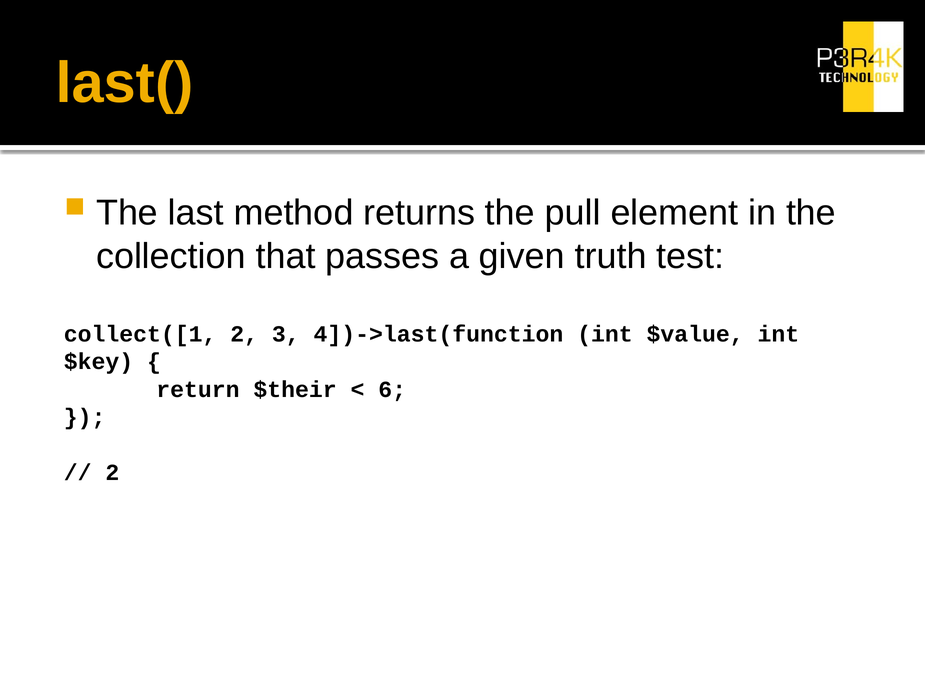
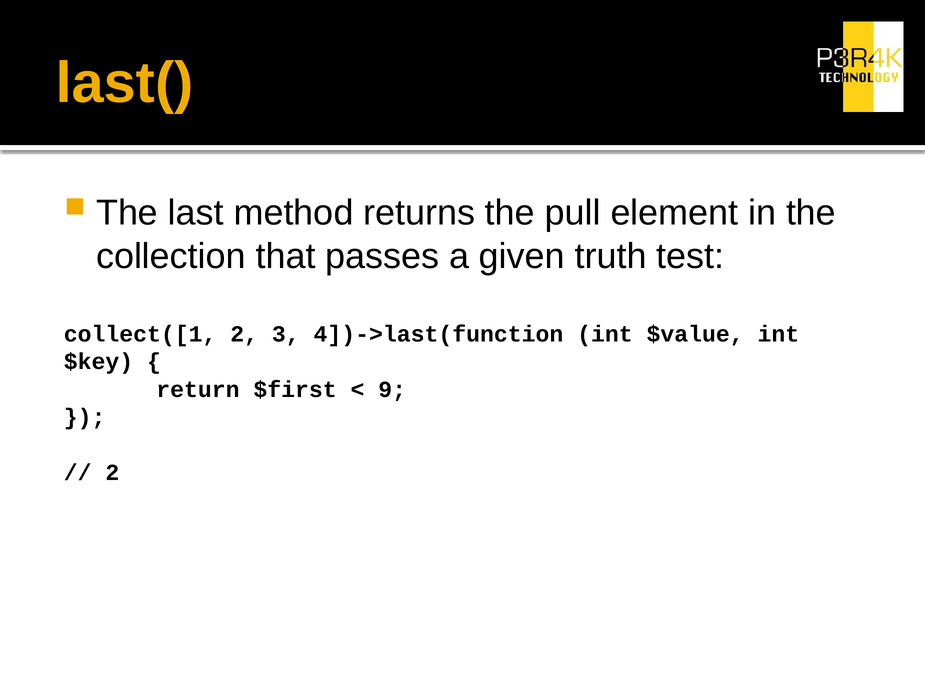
$their: $their -> $first (295, 389)
6: 6 -> 9 (392, 389)
